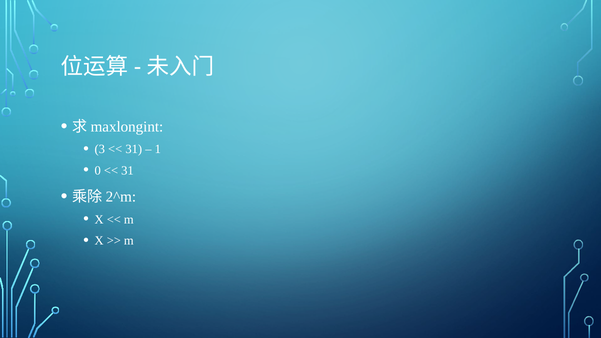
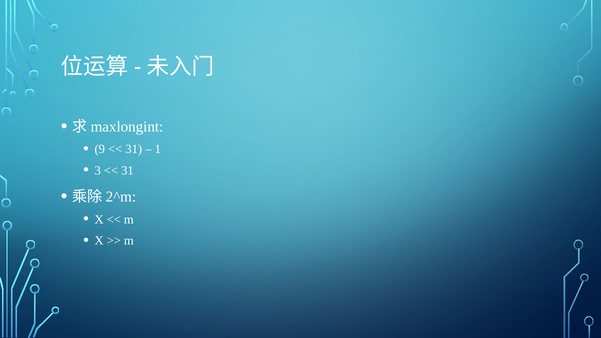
3: 3 -> 9 (100, 149)
0: 0 -> 3 (98, 170)
